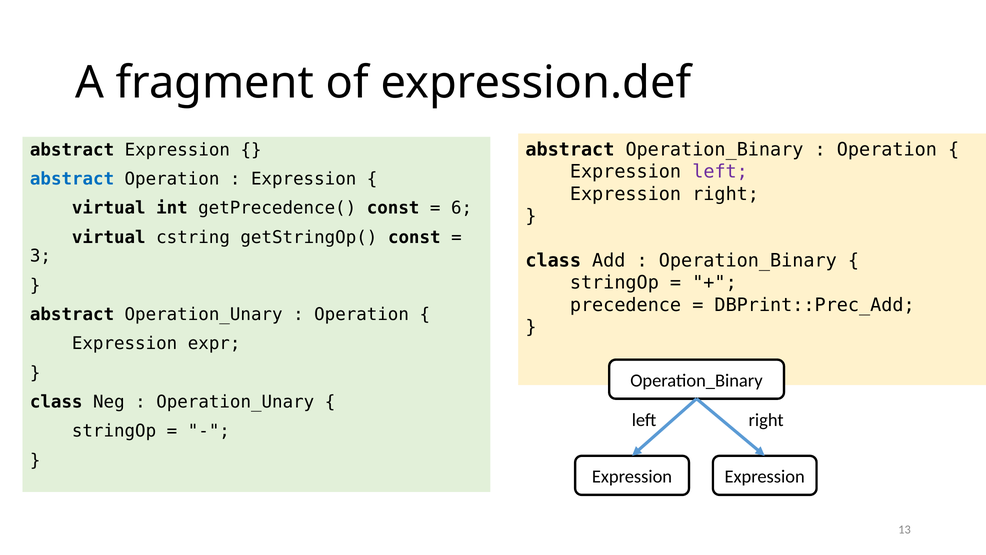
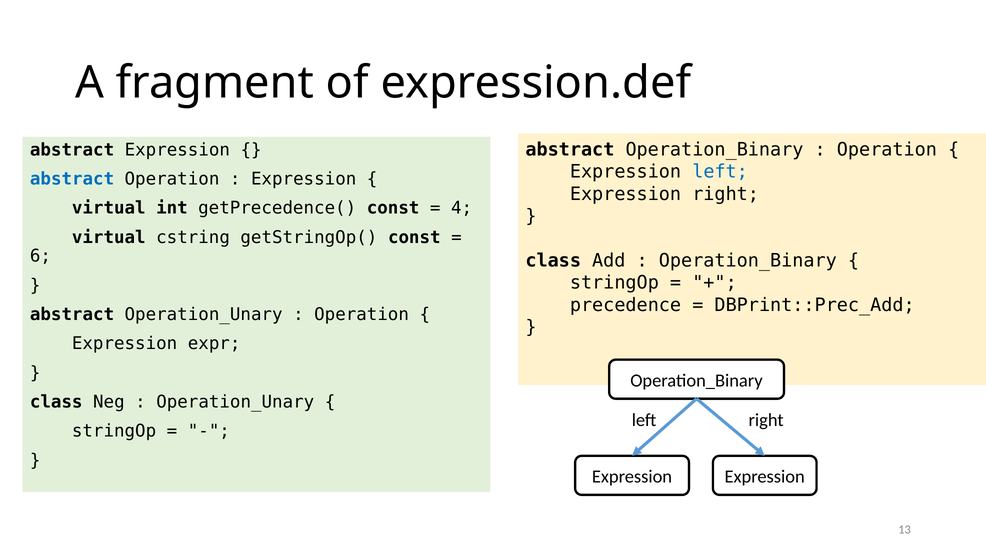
left colour: purple -> blue (720, 172)
6: 6 -> 4 (462, 208)
3: 3 -> 6 (40, 256)
